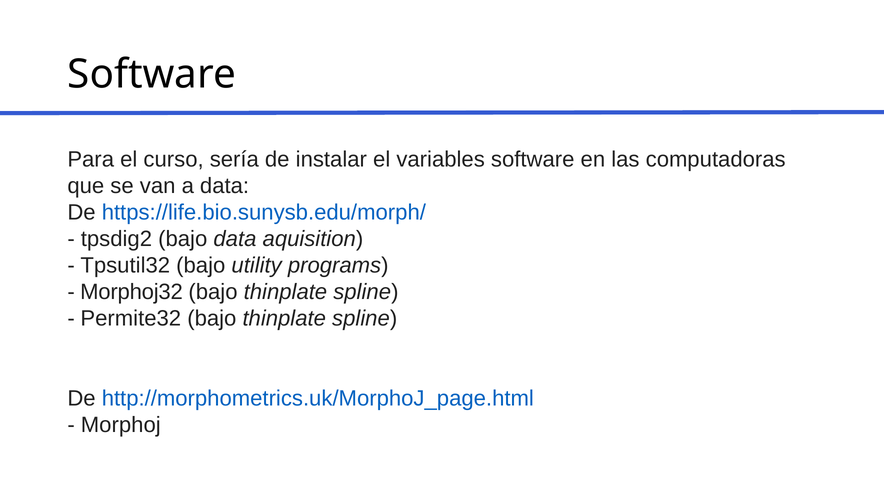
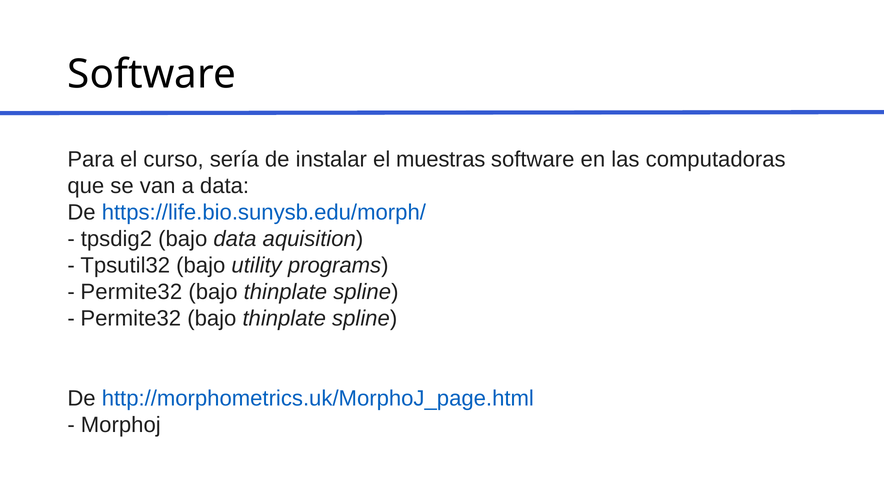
variables: variables -> muestras (441, 159)
Morphoj32: Morphoj32 -> Permite32 (131, 292)
